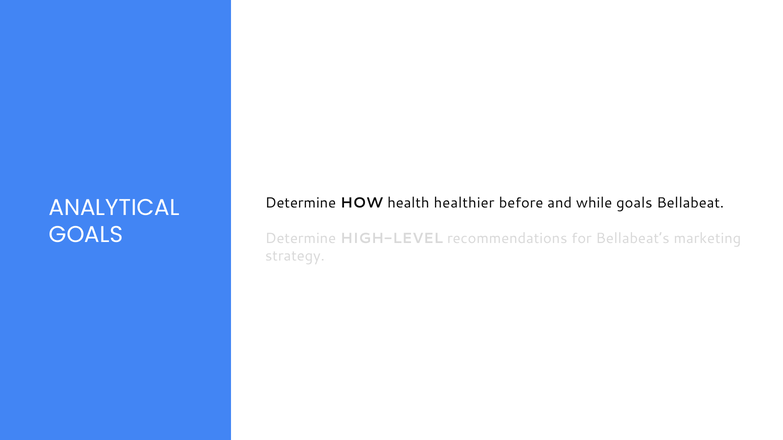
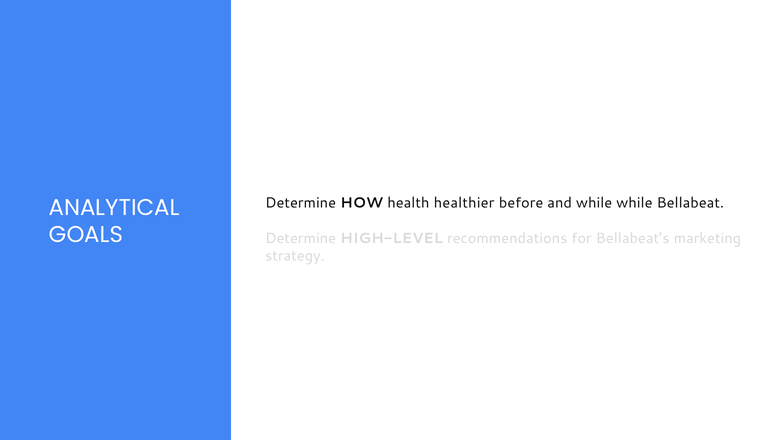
while goals: goals -> while (634, 203)
